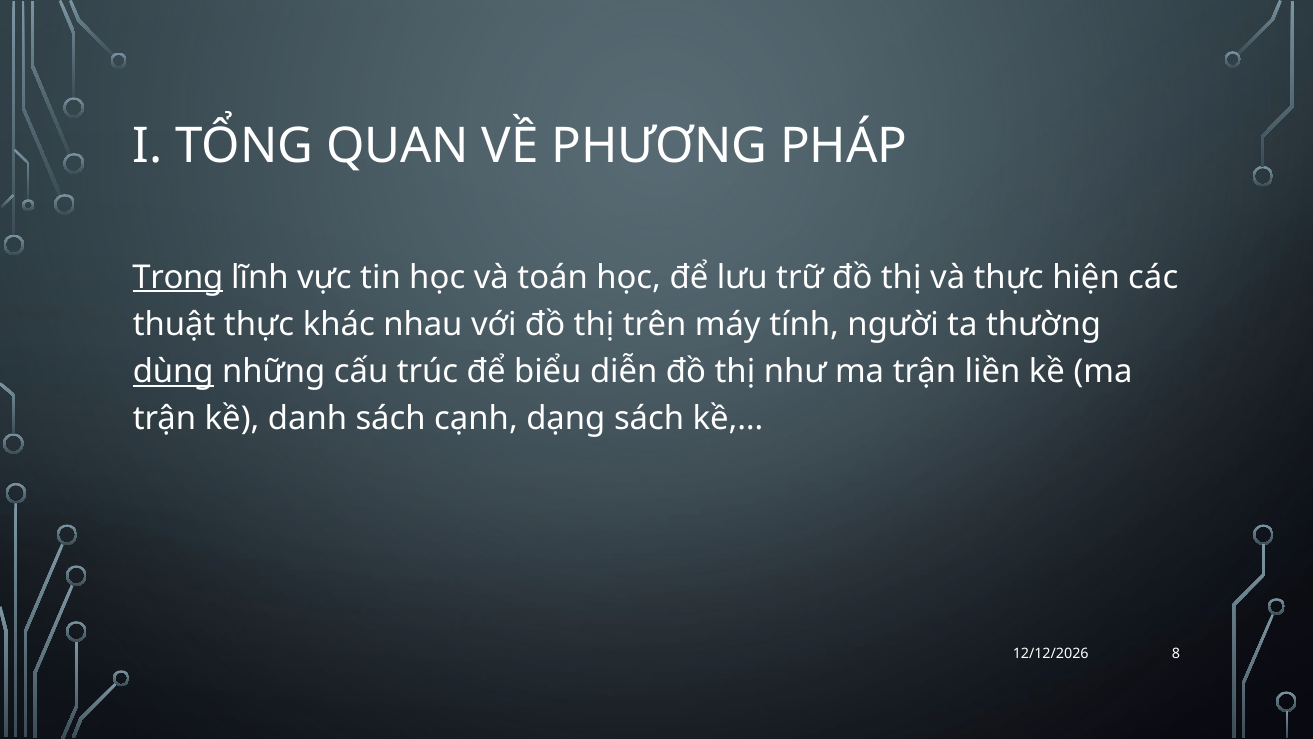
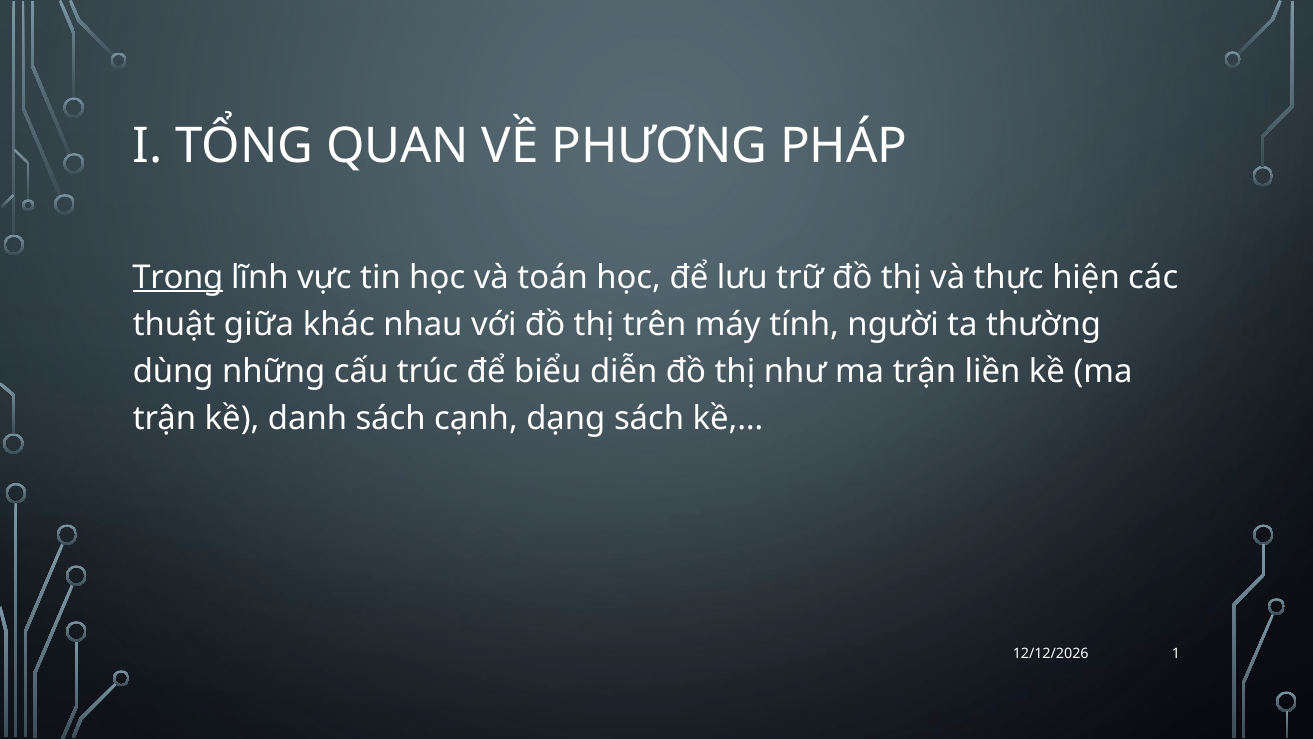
thuật thực: thực -> giữa (259, 324)
dùng underline: present -> none (173, 372)
8: 8 -> 1 (1176, 653)
